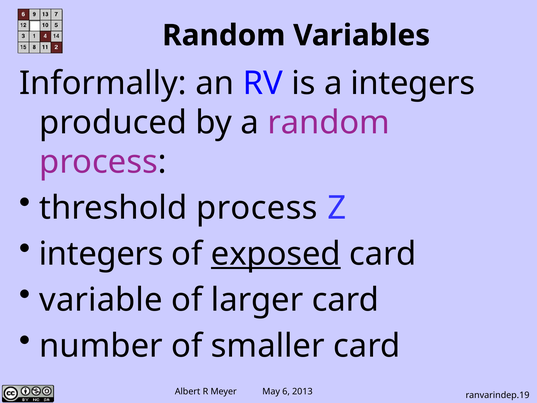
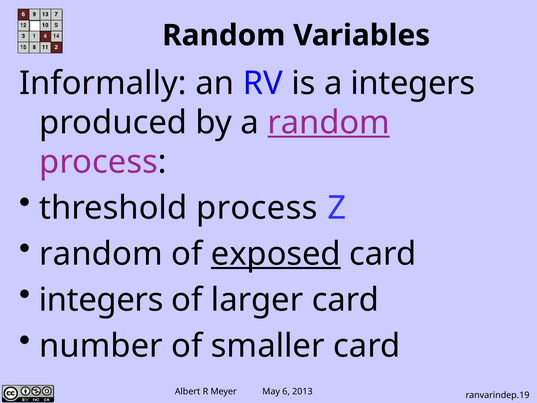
random underline: none -> present (329, 123)
integers: integers -> random (101, 254)
variable: variable -> integers (101, 300)
